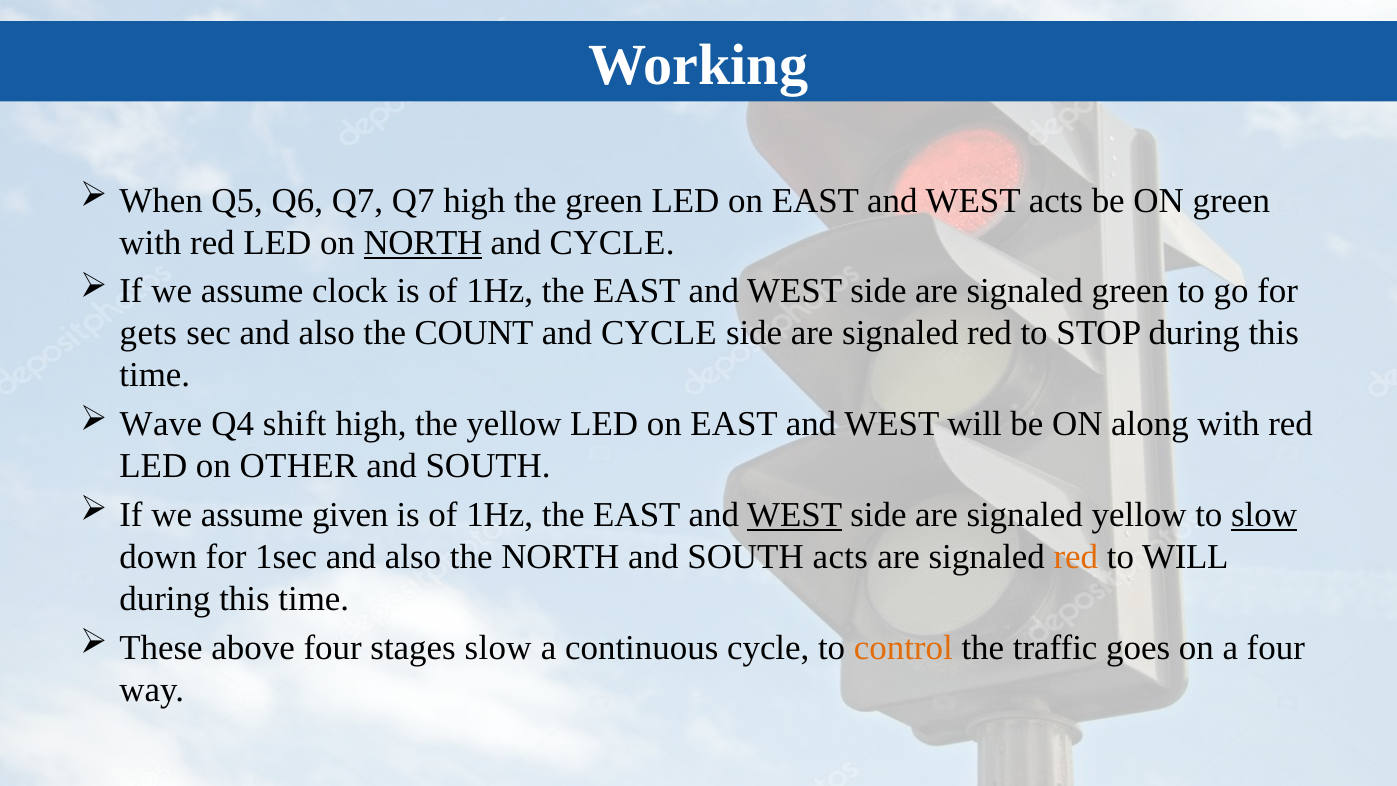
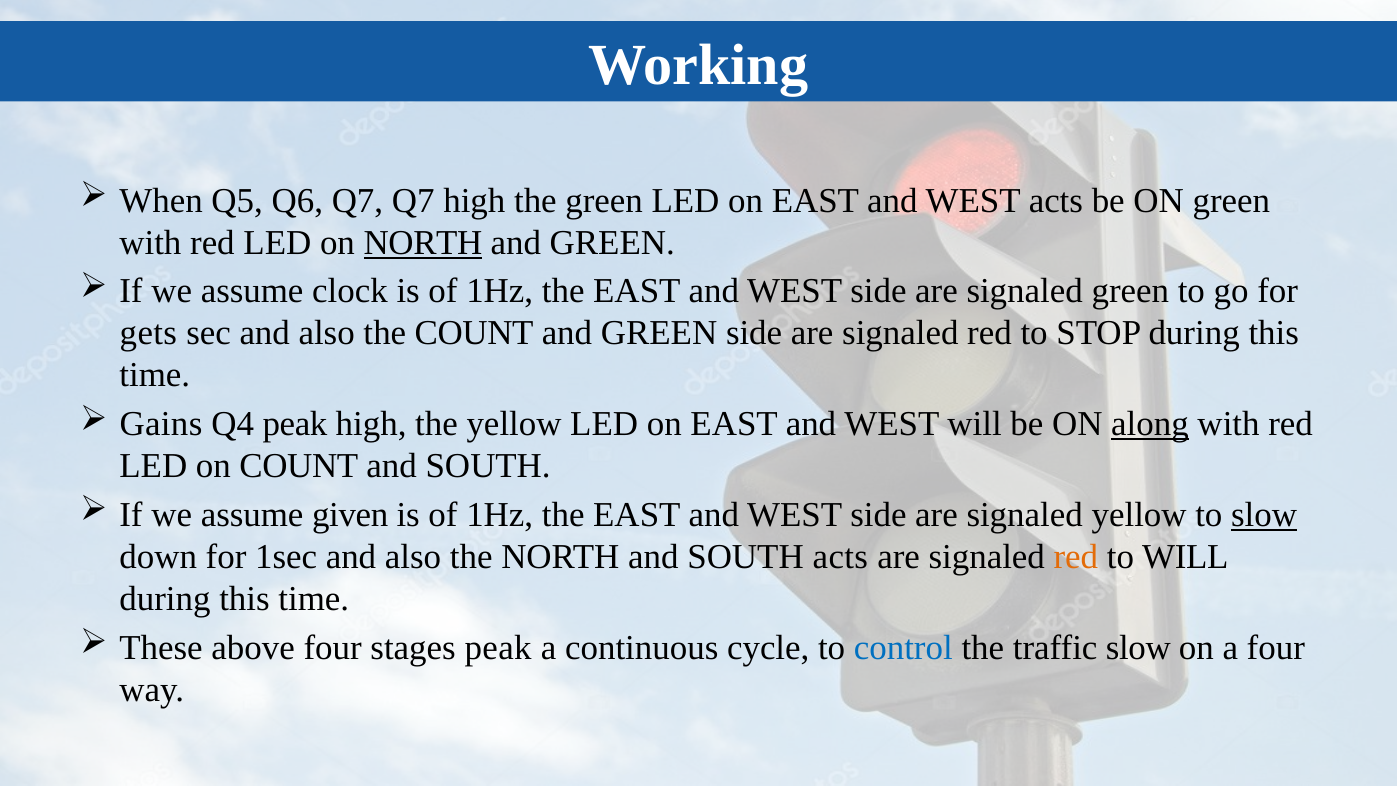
CYCLE: CYCLE -> GREEN (612, 242)
CYCLE: CYCLE -> GREEN (659, 333)
Wave: Wave -> Gains (161, 424)
Q4 shift: shift -> peak (295, 424)
along underline: none -> present (1150, 424)
on OTHER: OTHER -> COUNT (299, 466)
WEST underline: present -> none (795, 515)
stages slow: slow -> peak (498, 648)
control colour: orange -> blue (903, 648)
traffic goes: goes -> slow (1138, 648)
